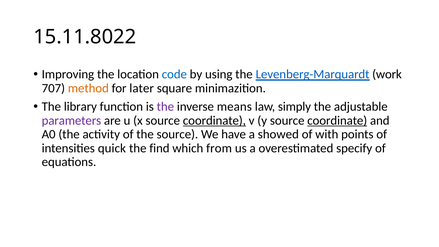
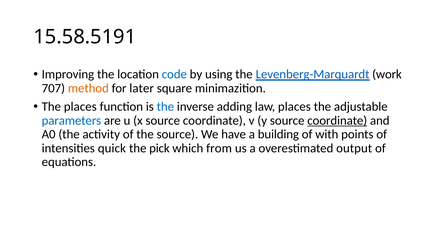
15.11.8022: 15.11.8022 -> 15.58.5191 (85, 37)
The library: library -> places (80, 107)
the colour: purple -> blue (165, 107)
means: means -> adding (234, 107)
law simply: simply -> places (294, 107)
parameters colour: purple -> blue (71, 121)
coordinate underline: present -> none (214, 121)
showed: showed -> building (278, 134)
find: find -> pick (159, 148)
specify: specify -> output (354, 148)
